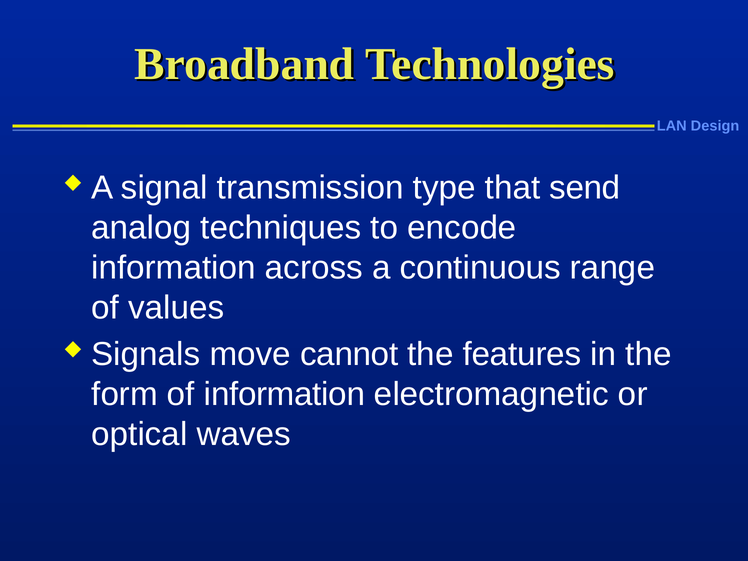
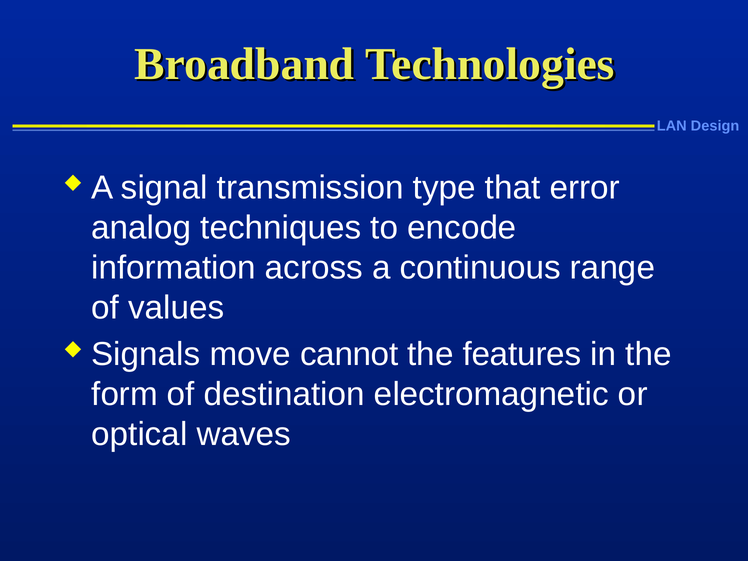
send: send -> error (585, 188)
of information: information -> destination (284, 394)
